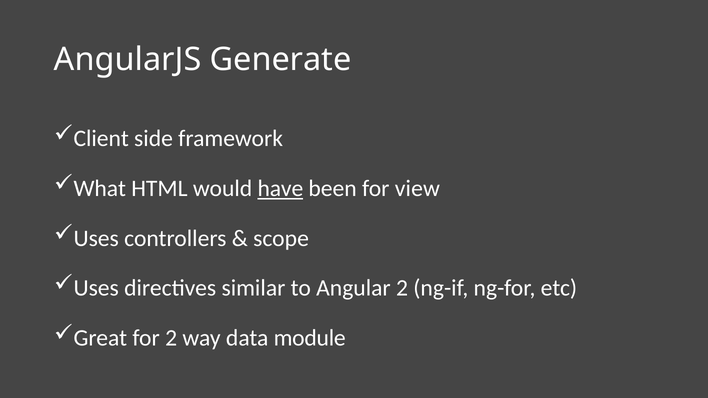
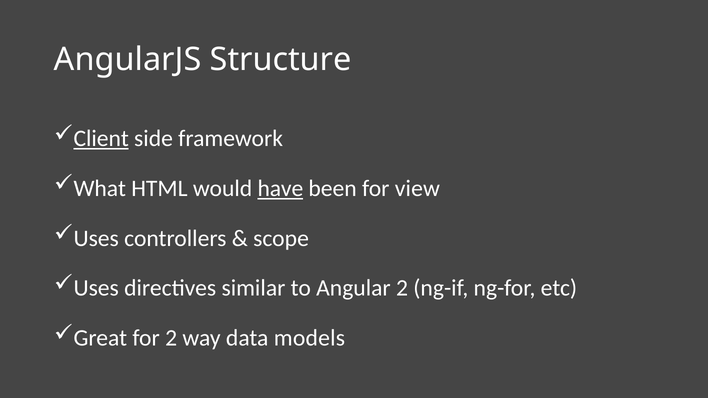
Generate: Generate -> Structure (281, 59)
Client underline: none -> present (101, 139)
module: module -> models (309, 338)
